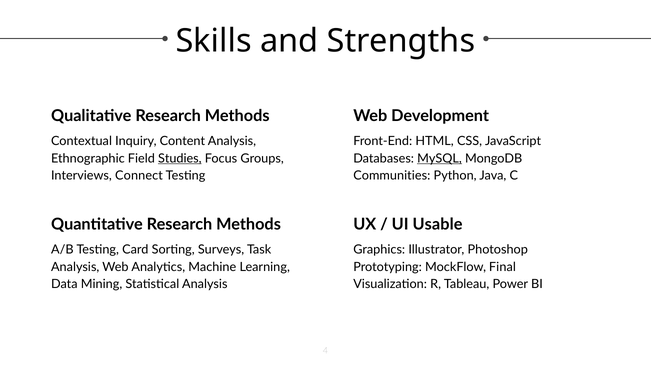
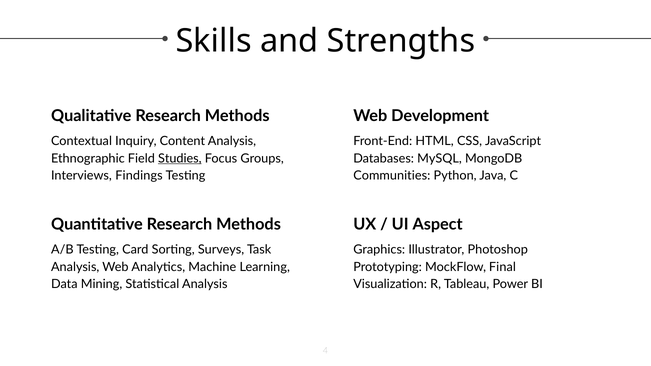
MySQL underline: present -> none (440, 158)
Connect: Connect -> Findings (139, 176)
Usable: Usable -> Aspect (438, 225)
